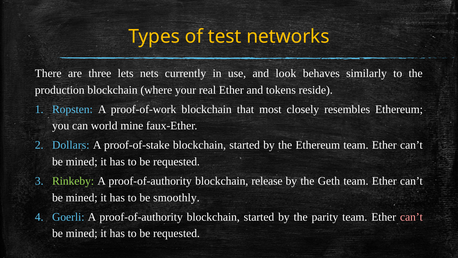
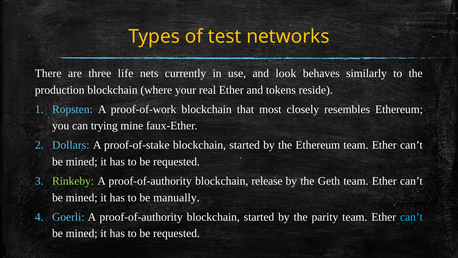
lets: lets -> life (126, 73)
world: world -> trying (104, 126)
smoothly: smoothly -> manually (176, 197)
can’t colour: pink -> light blue (411, 217)
